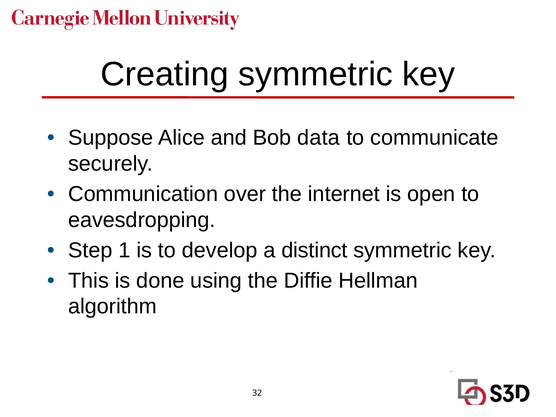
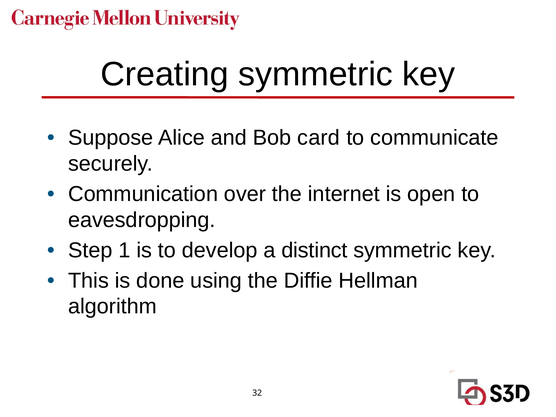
data: data -> card (319, 138)
